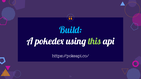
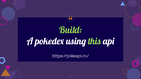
Build colour: light blue -> light green (70, 30)
